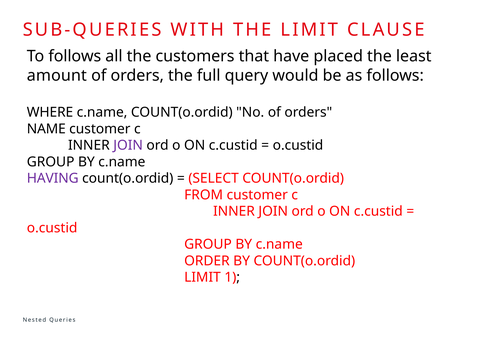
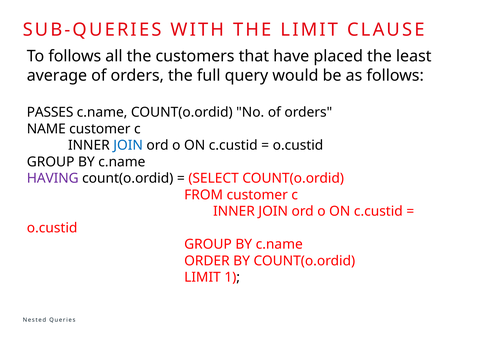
amount: amount -> average (57, 75)
WHERE: WHERE -> PASSES (50, 112)
JOIN colour: purple -> blue (128, 145)
